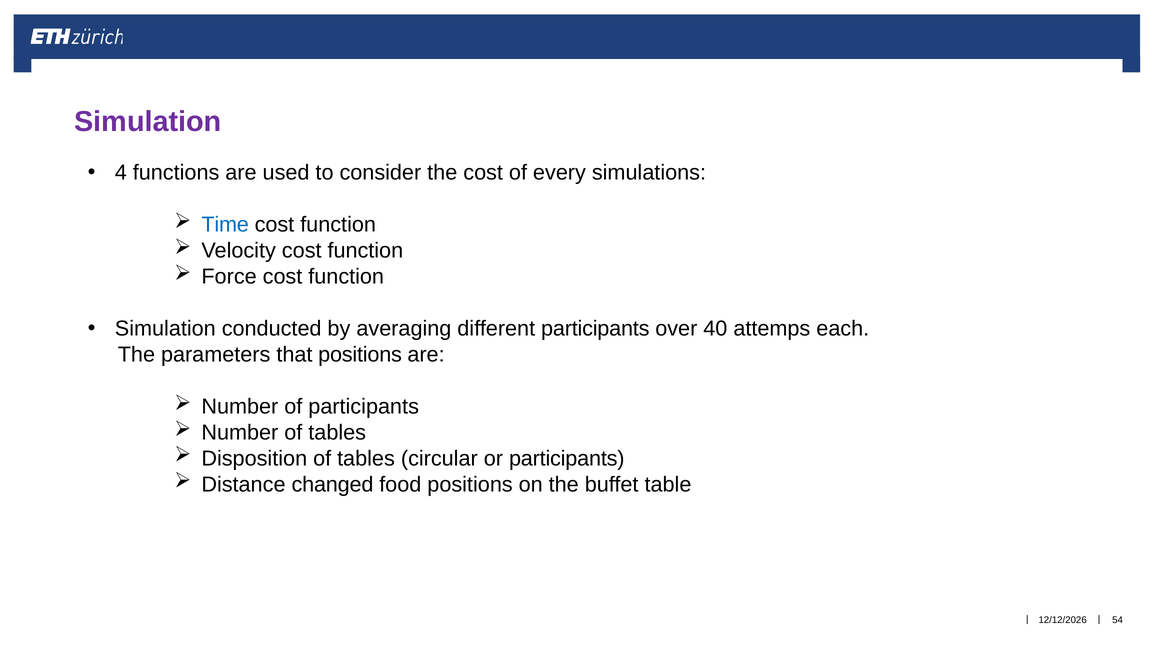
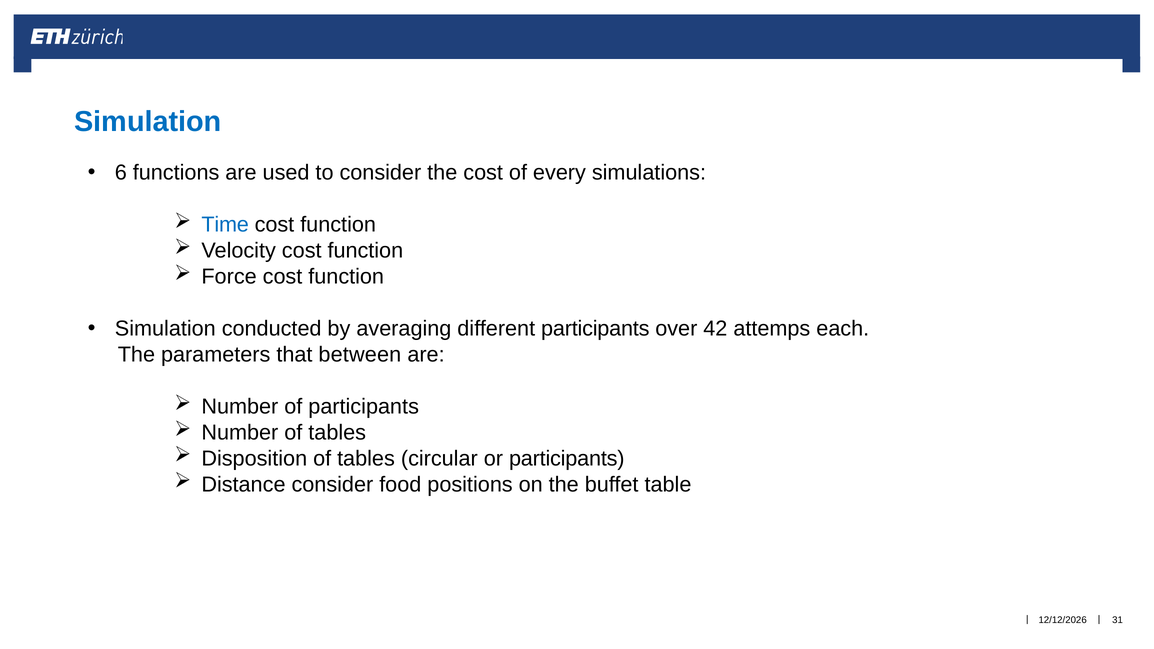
Simulation colour: purple -> blue (148, 122)
4: 4 -> 6 (121, 173)
40: 40 -> 42 (715, 329)
that positions: positions -> between (360, 355)
Distance changed: changed -> consider (332, 485)
54: 54 -> 31 (1118, 620)
